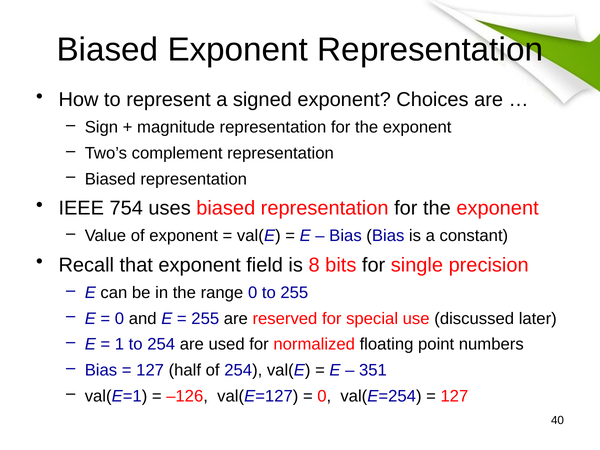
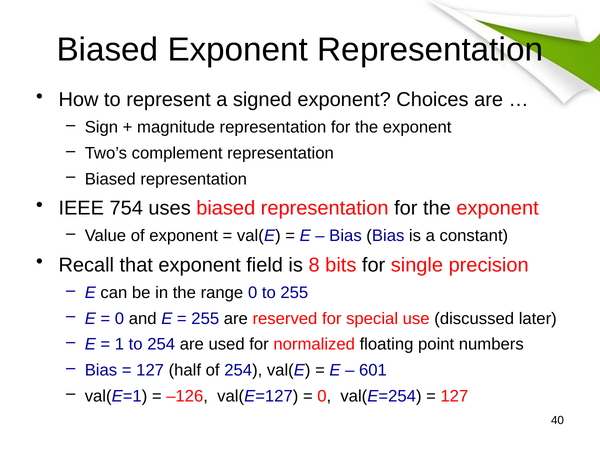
351: 351 -> 601 (373, 370)
